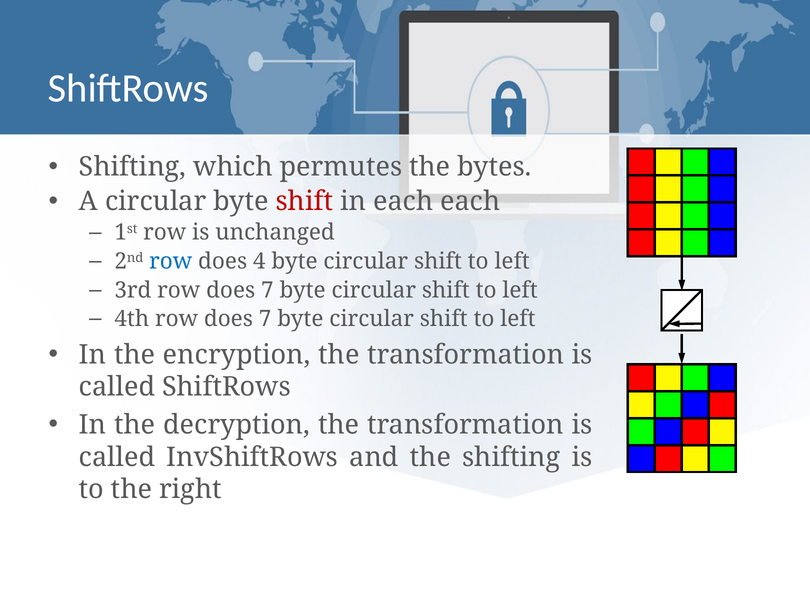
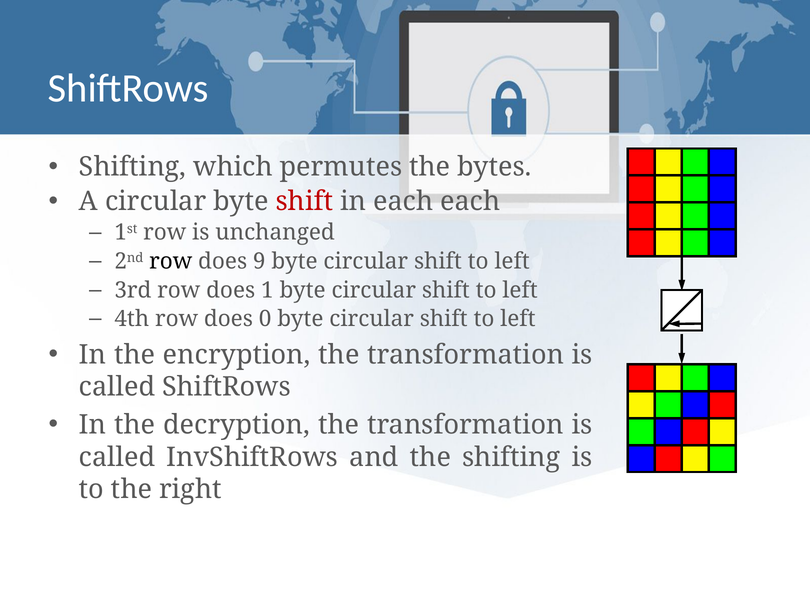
row colour: blue -> black (171, 262)
4: 4 -> 9 (259, 262)
3rd row does 7: 7 -> 1 (267, 290)
4th row does 7: 7 -> 0 (265, 319)
